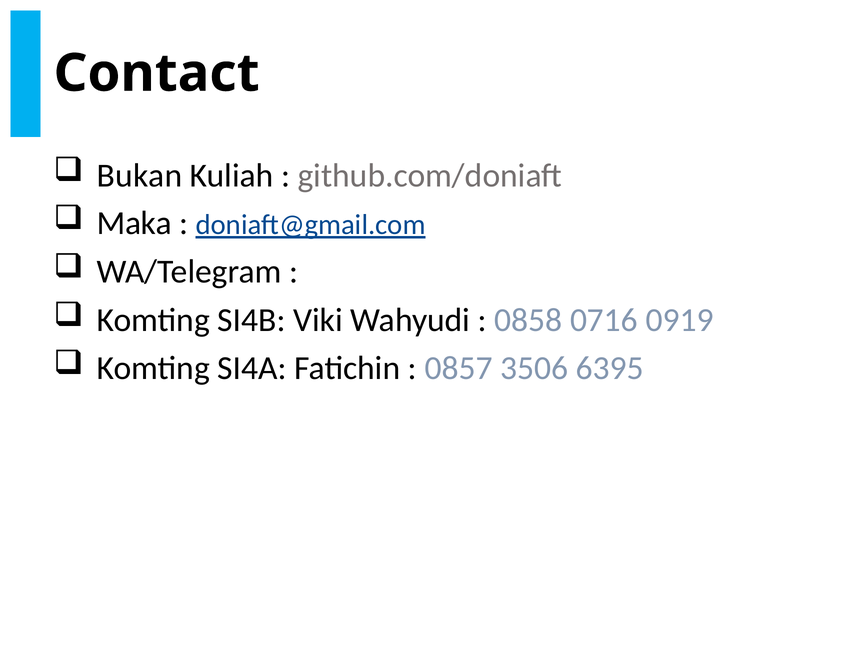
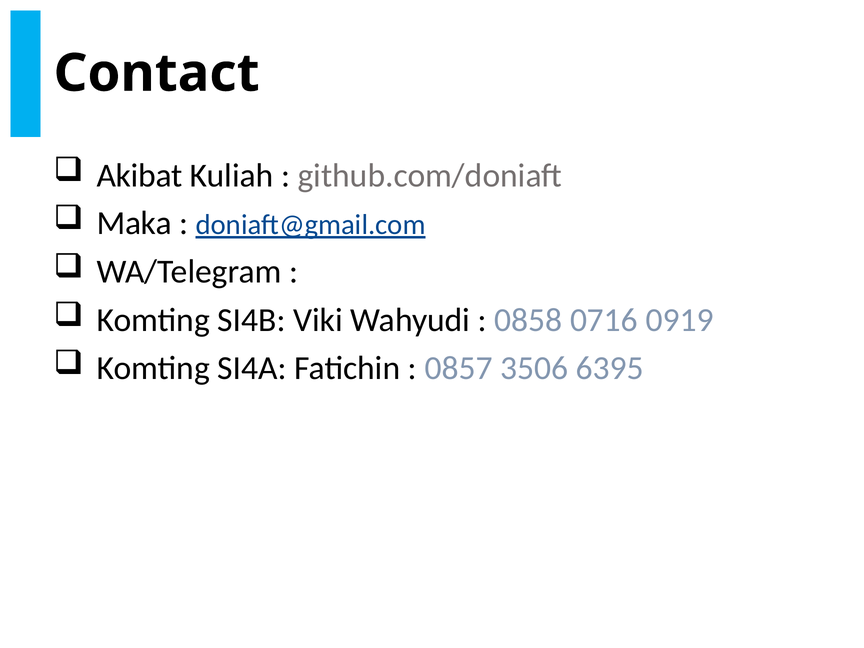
Bukan: Bukan -> Akibat (140, 176)
